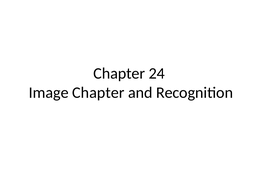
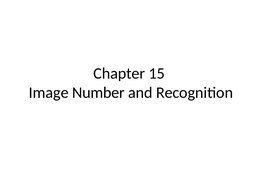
24: 24 -> 15 (157, 74)
Image Chapter: Chapter -> Number (98, 93)
